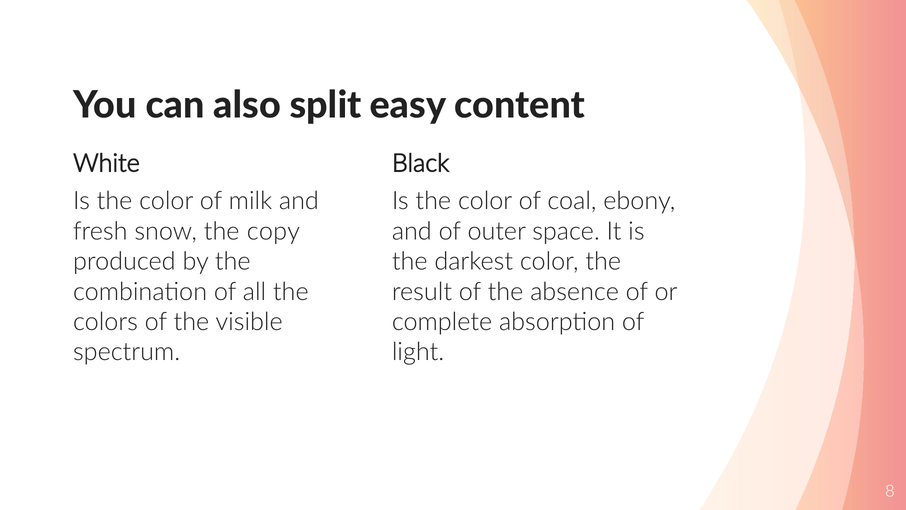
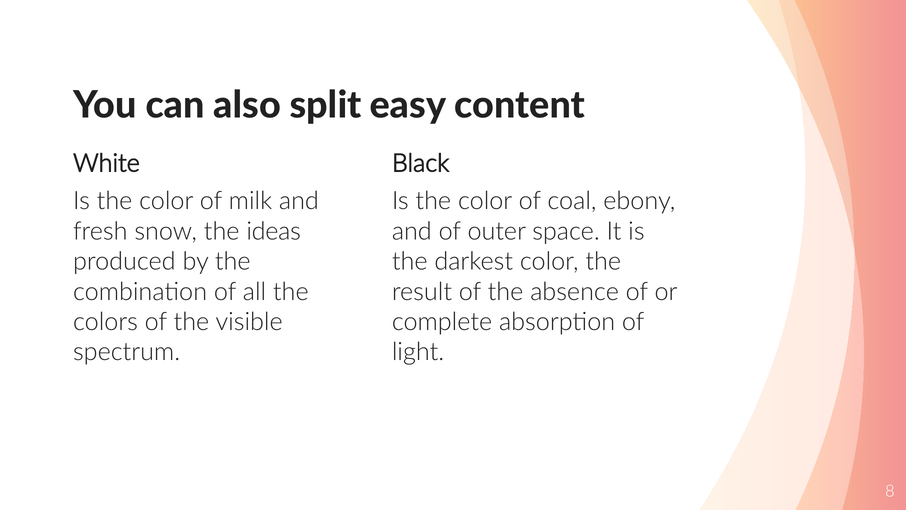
copy: copy -> ideas (274, 231)
